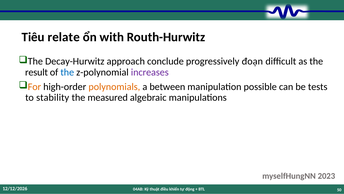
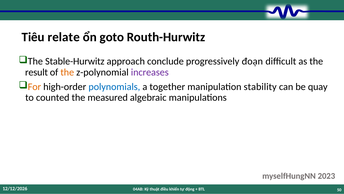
with: with -> goto (112, 37)
Decay-Hurwitz: Decay-Hurwitz -> Stable-Hurwitz (75, 61)
the colour: blue -> orange (67, 72)
polynomials colour: orange -> blue (114, 87)
between: between -> together (167, 87)
possible: possible -> stability (260, 87)
tests: tests -> quay (318, 87)
stability: stability -> counted (53, 97)
